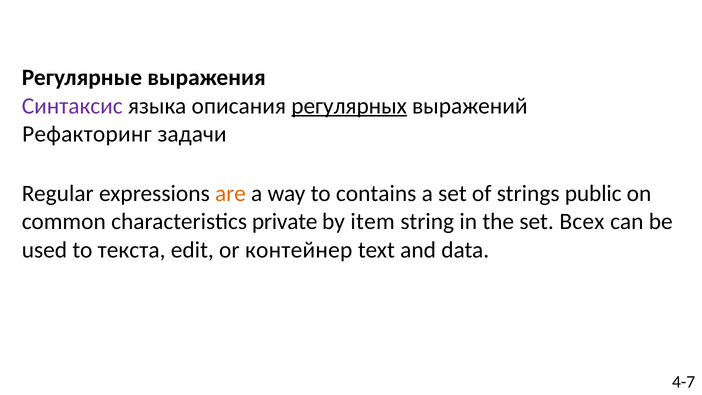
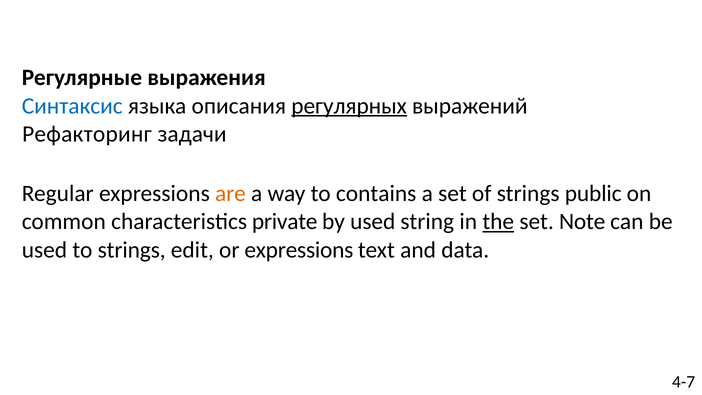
Синтаксис colour: purple -> blue (72, 106)
by item: item -> used (373, 222)
the underline: none -> present (498, 222)
Всех: Всех -> Note (582, 222)
to текста: текста -> strings (132, 250)
or контейнер: контейнер -> expressions (299, 250)
